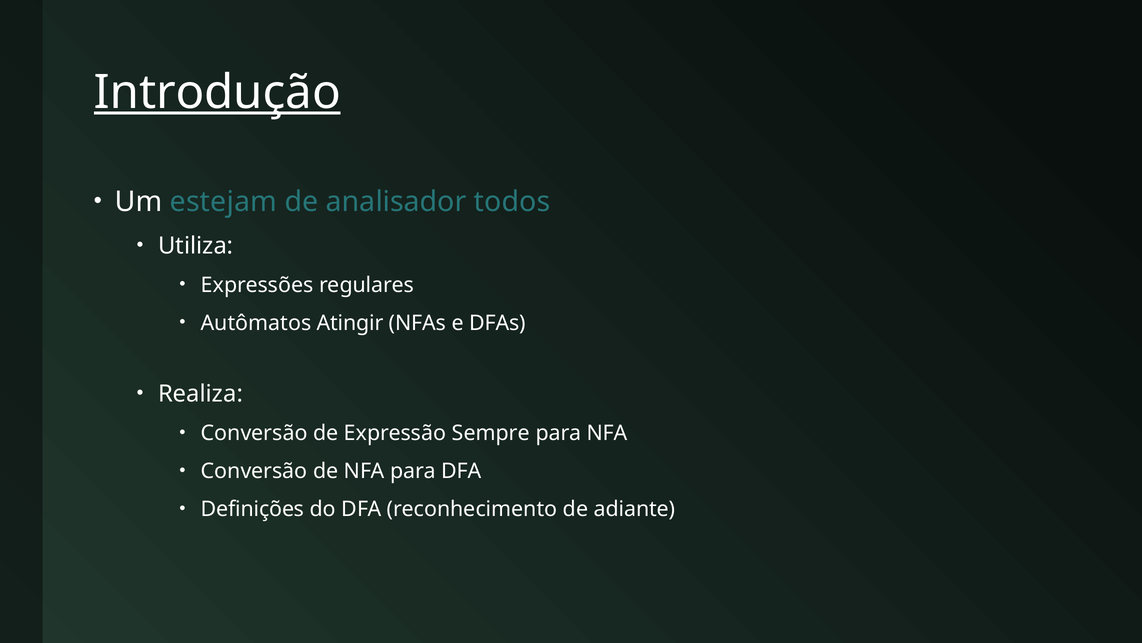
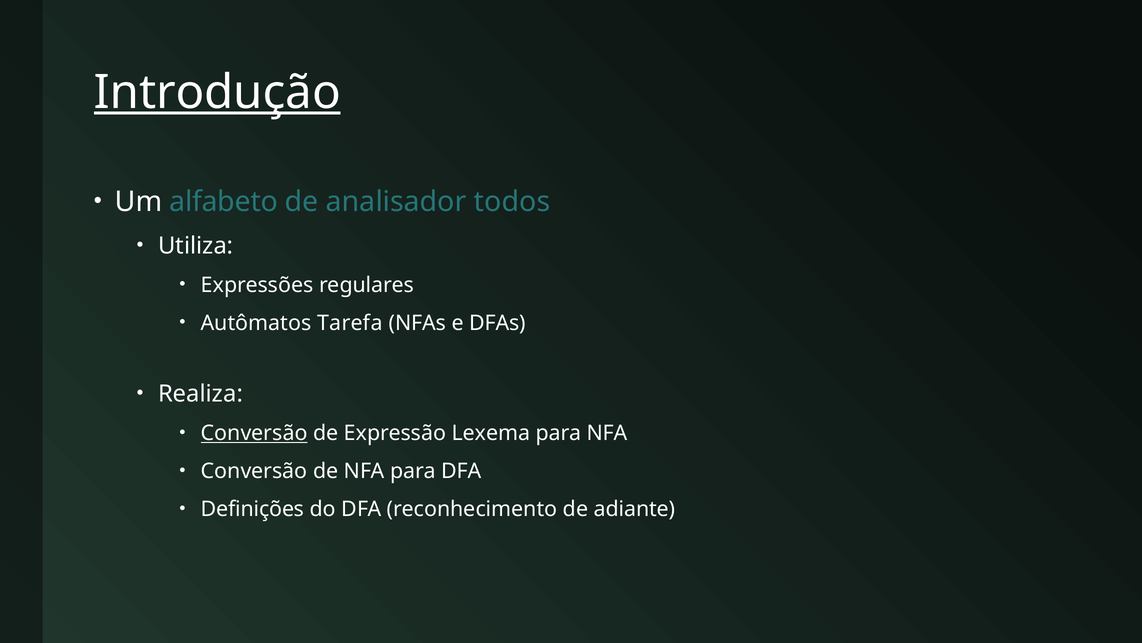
estejam: estejam -> alfabeto (224, 202)
Atingir: Atingir -> Tarefa (350, 323)
Conversão underline: none -> present (254, 433)
Sempre: Sempre -> Lexema (491, 433)
